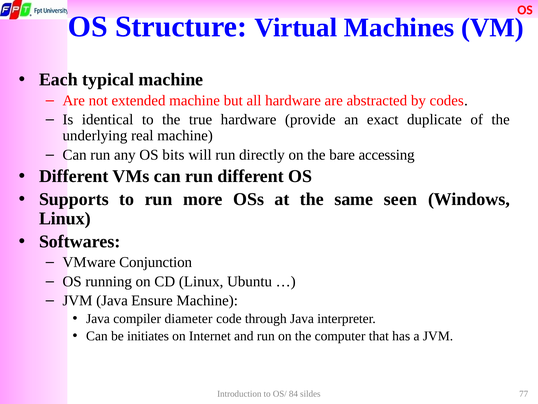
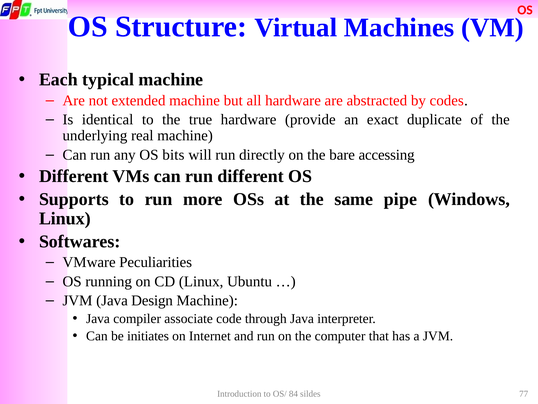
seen: seen -> pipe (401, 199)
Conjunction: Conjunction -> Peculiarities (156, 262)
Ensure: Ensure -> Design (152, 300)
diameter: diameter -> associate (189, 318)
